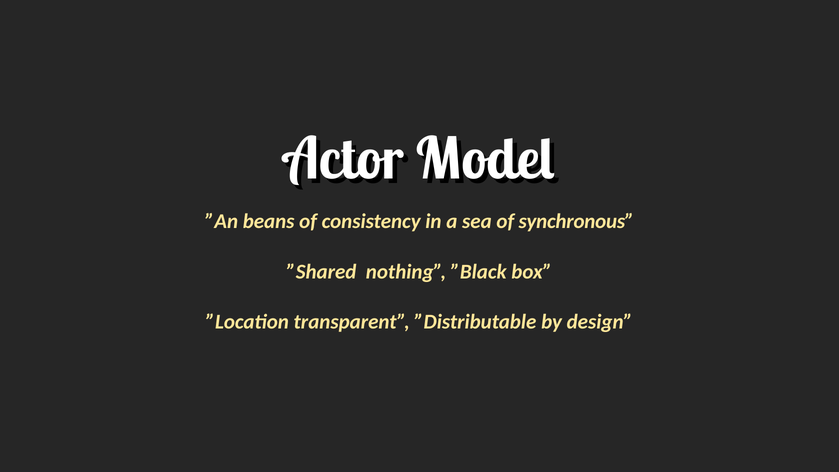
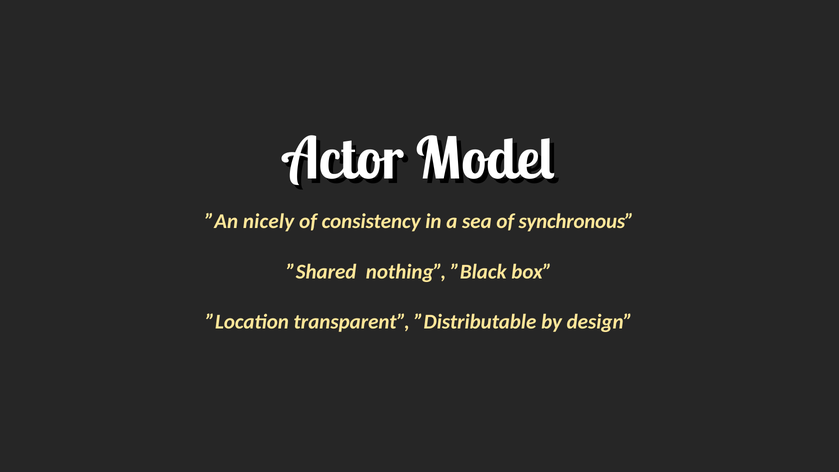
beans: beans -> nicely (269, 221)
